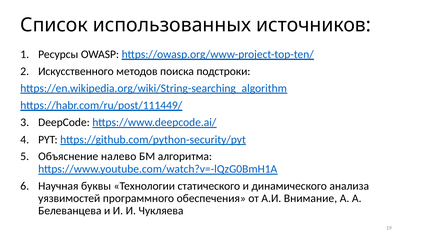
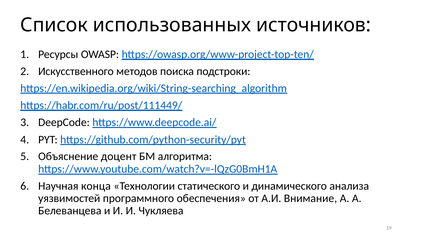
налево: налево -> доцент (119, 156)
буквы: буквы -> конца (96, 186)
